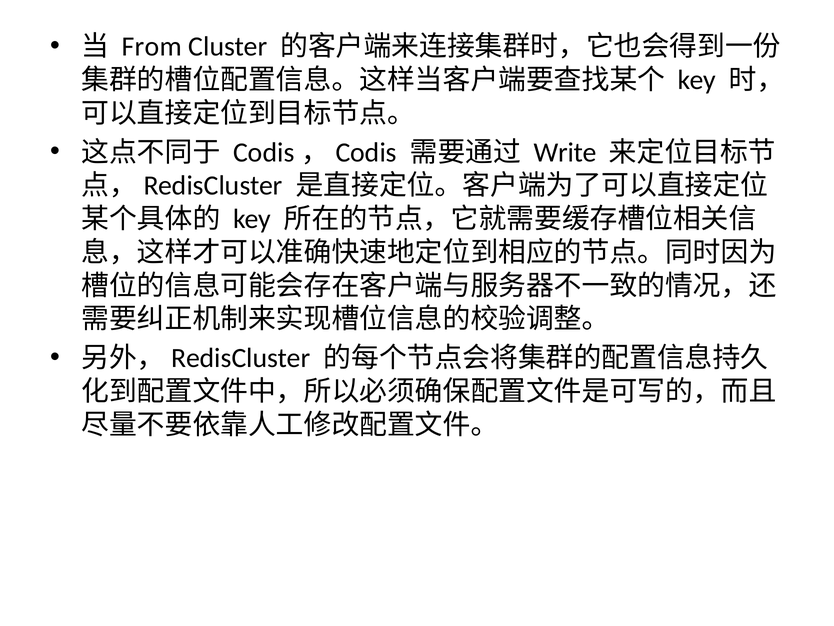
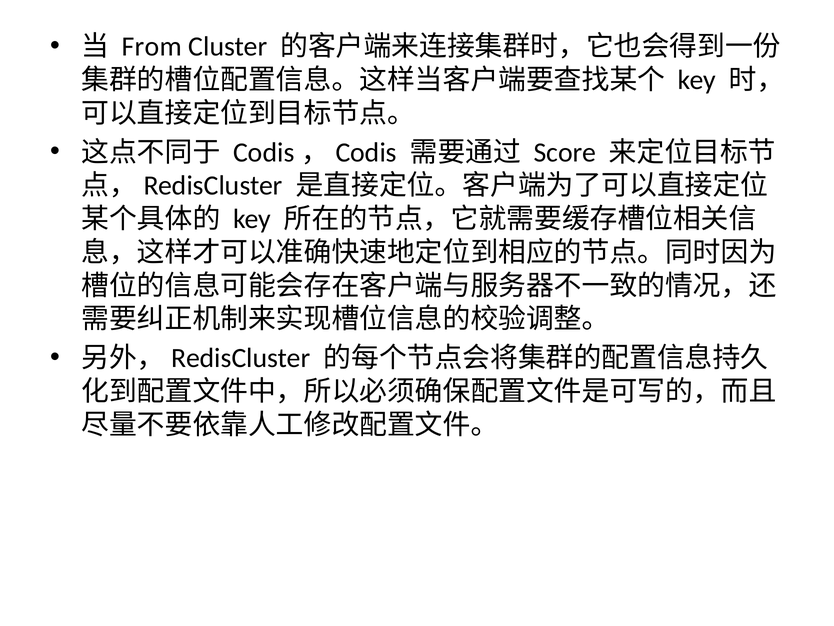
Write: Write -> Score (565, 152)
